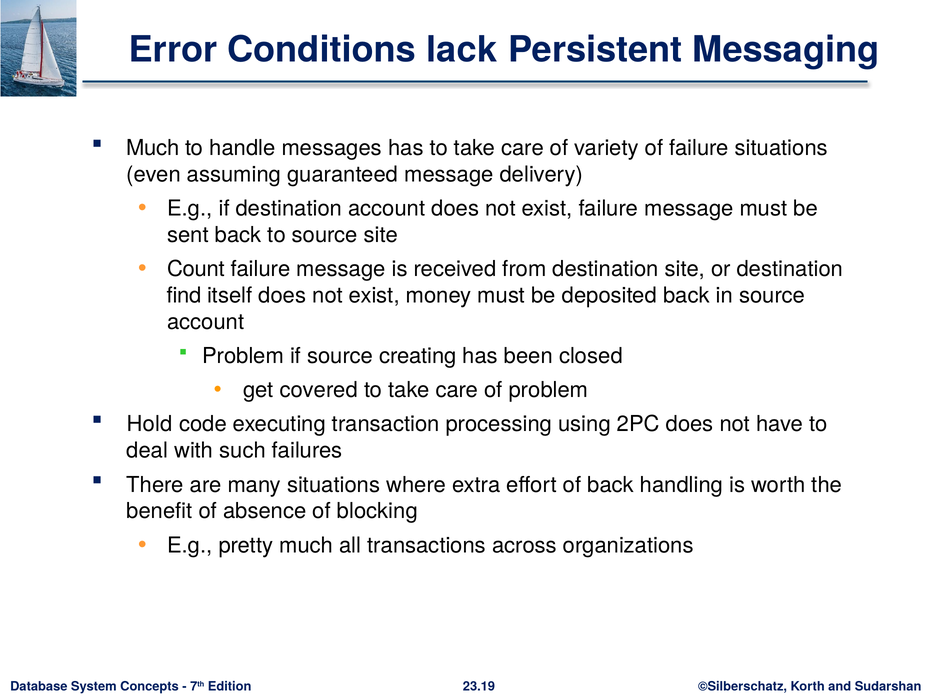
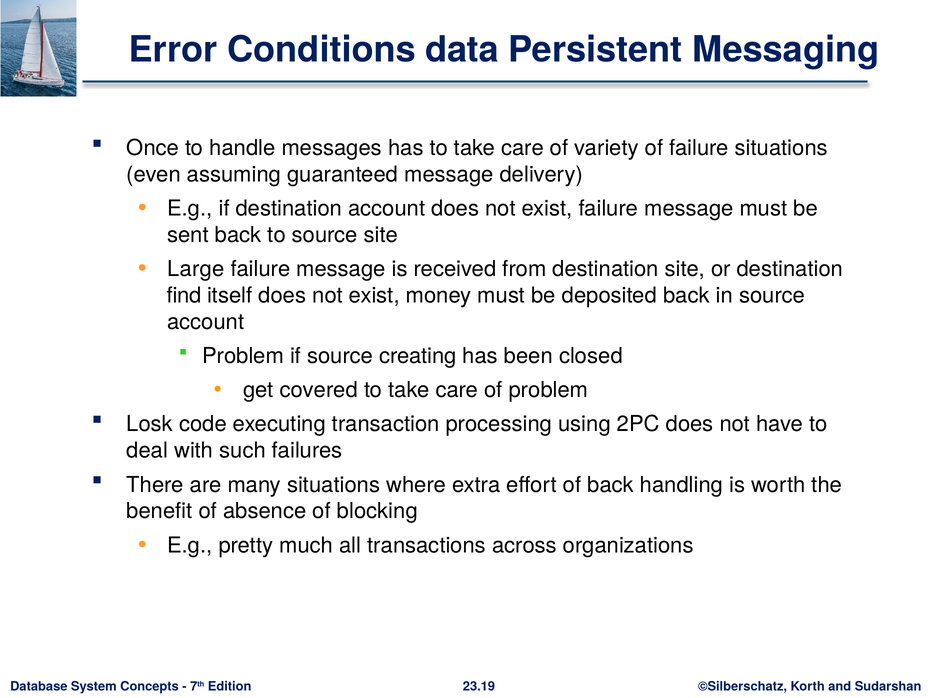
lack: lack -> data (462, 50)
Much: Much -> Once (153, 148)
Count: Count -> Large (196, 269)
Hold: Hold -> Losk (150, 424)
